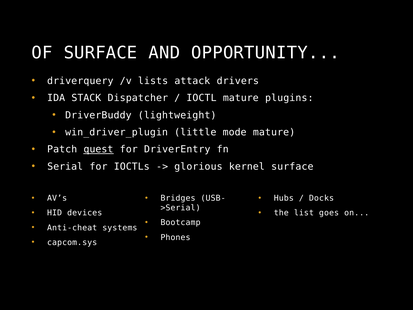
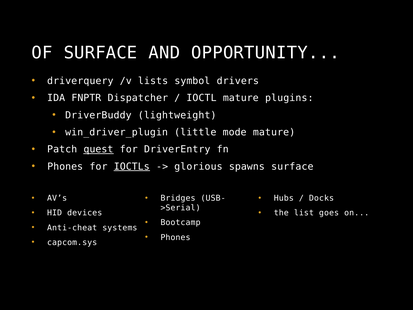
attack: attack -> symbol (192, 81)
STACK: STACK -> FNPTR (86, 98)
Serial: Serial -> Phones (65, 166)
IOCTLs underline: none -> present (132, 166)
kernel: kernel -> spawns (247, 166)
